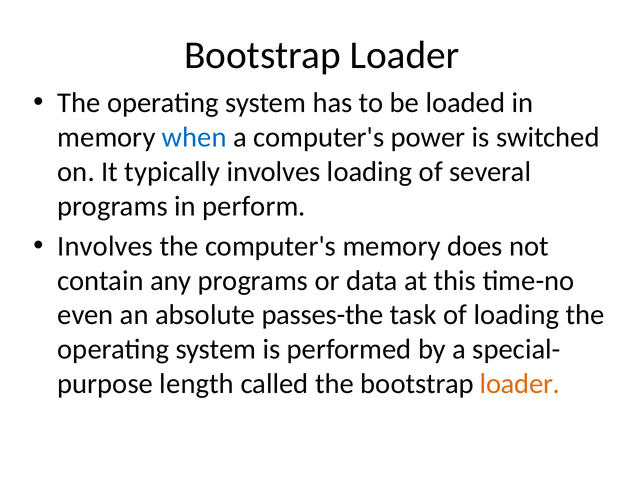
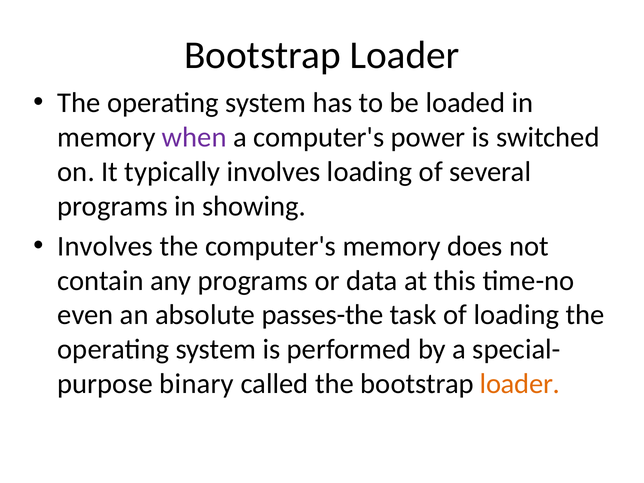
when colour: blue -> purple (194, 137)
perform: perform -> showing (254, 206)
length: length -> binary (197, 384)
